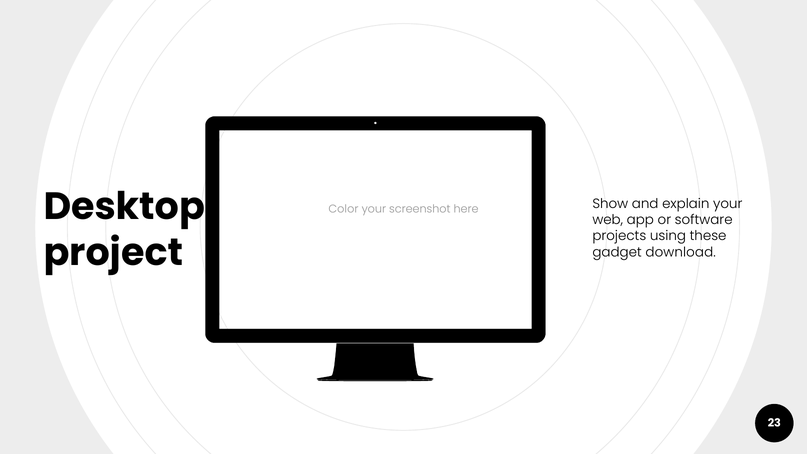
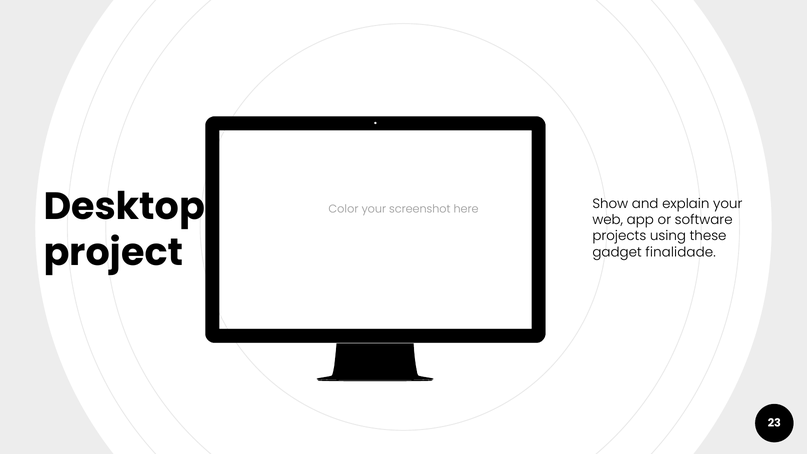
download: download -> finalidade (681, 252)
